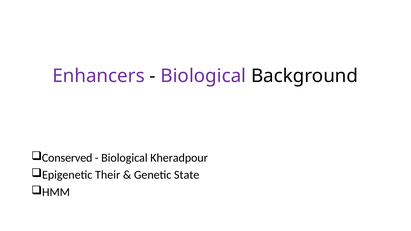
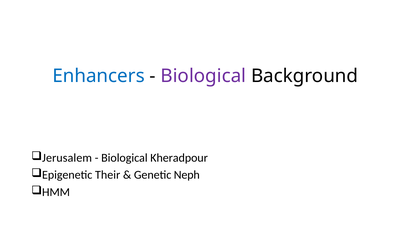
Enhancers colour: purple -> blue (99, 76)
Conserved: Conserved -> Jerusalem (67, 158)
State: State -> Neph (187, 175)
